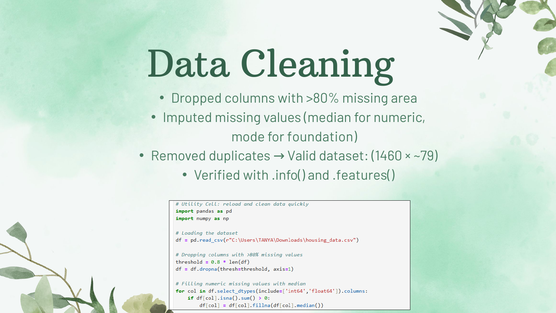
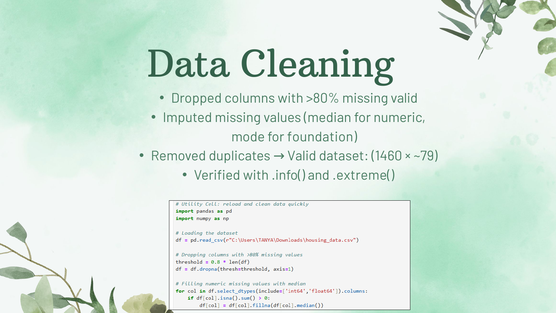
missing area: area -> valid (404, 98)
.features(: .features( -> .extreme( (363, 175)
